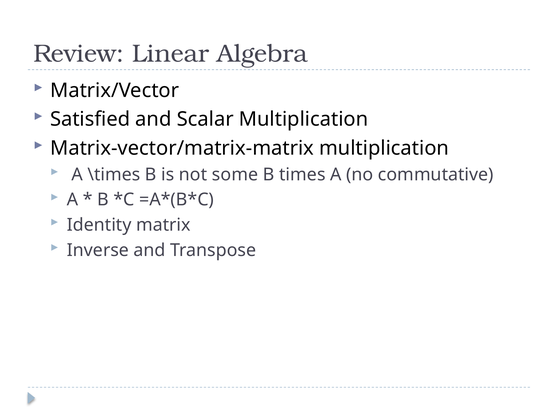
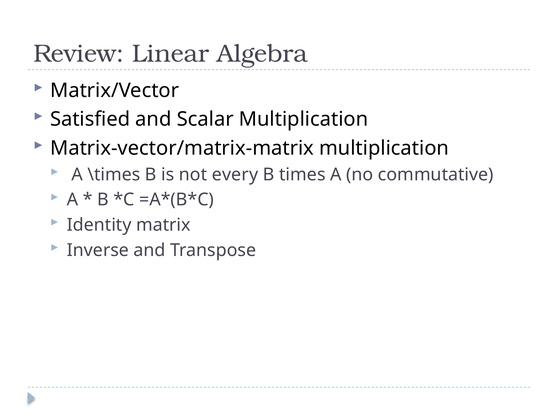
some: some -> every (235, 175)
